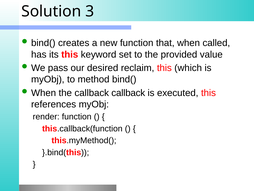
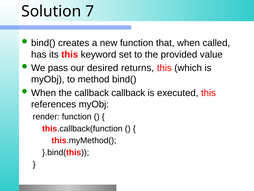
3: 3 -> 7 (90, 11)
reclaim: reclaim -> returns (138, 68)
